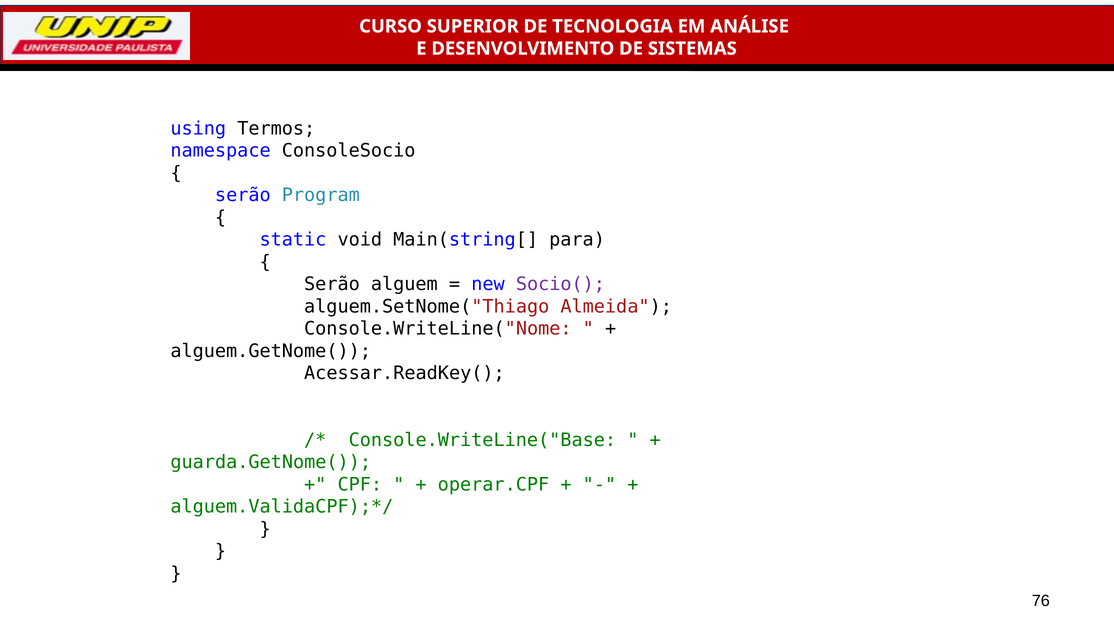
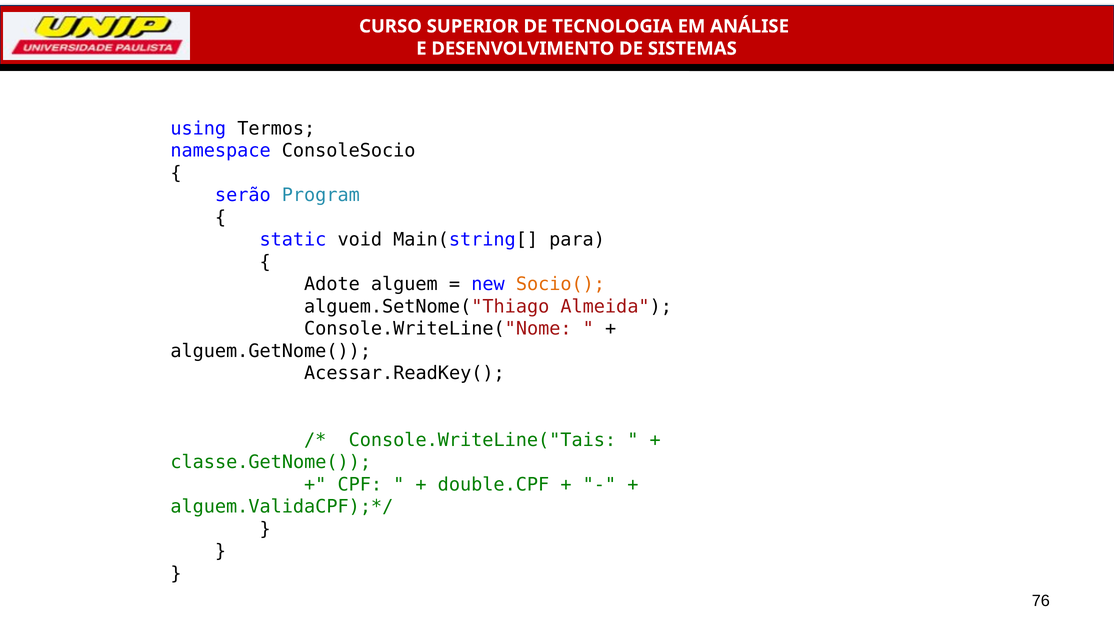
Serão: Serão -> Adote (332, 285)
Socio( colour: purple -> orange (560, 285)
Console.WriteLine("Base: Console.WriteLine("Base -> Console.WriteLine("Tais (482, 441)
guarda.GetNome(: guarda.GetNome( -> classe.GetNome( (271, 463)
operar.CPF: operar.CPF -> double.CPF (494, 485)
